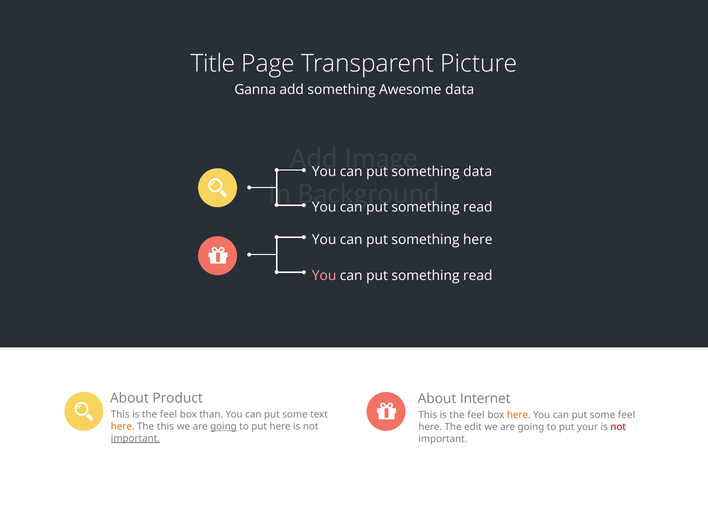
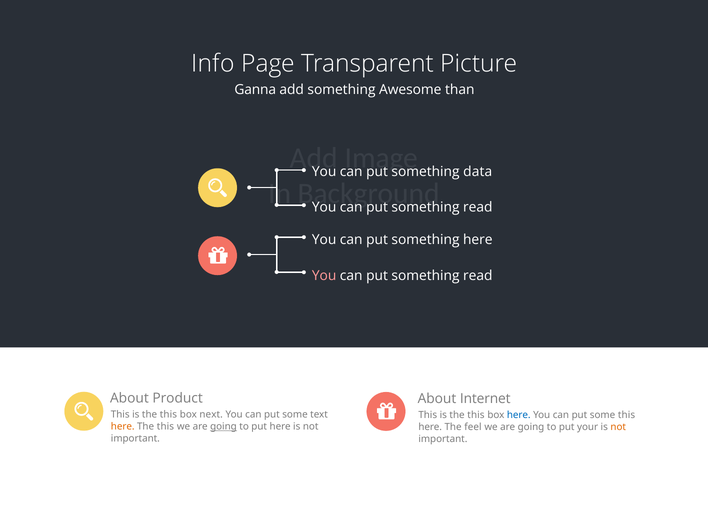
Title: Title -> Info (213, 63)
Awesome data: data -> than (460, 90)
feel: feel -> this (168, 415)
than: than -> next (211, 415)
feel: feel -> this (476, 415)
here colour: orange -> blue (519, 415)
some feel: feel -> this (627, 415)
edit: edit -> feel (473, 427)
not colour: red -> orange (618, 427)
important underline: present -> none (135, 438)
